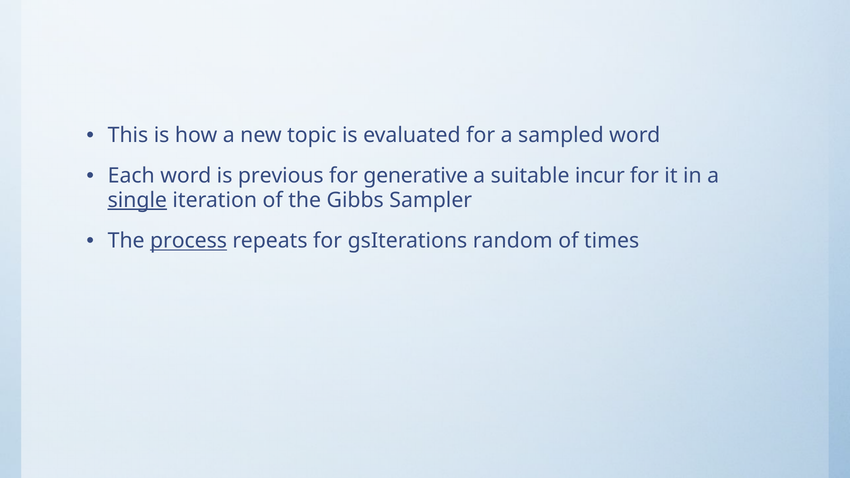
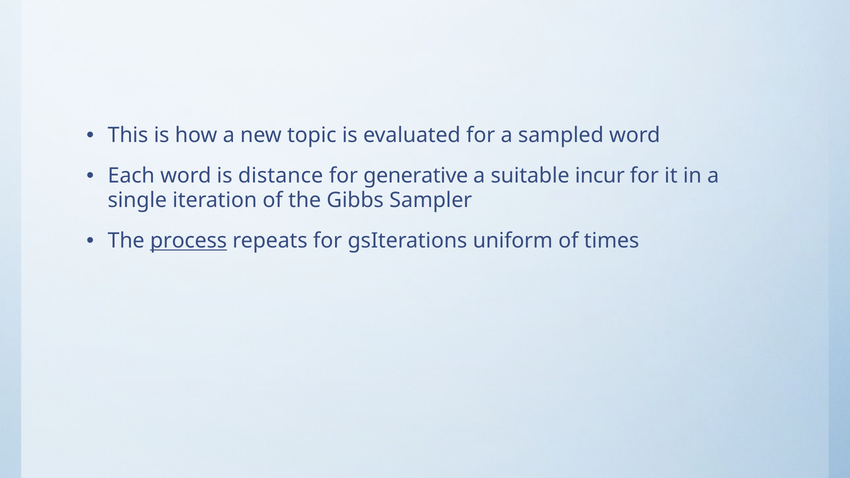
previous: previous -> distance (281, 176)
single underline: present -> none (137, 200)
random: random -> uniform (513, 241)
